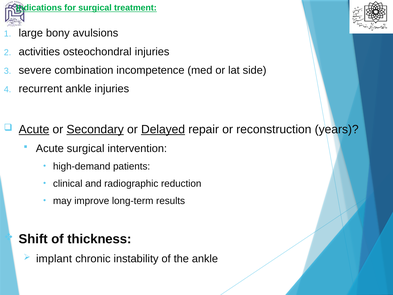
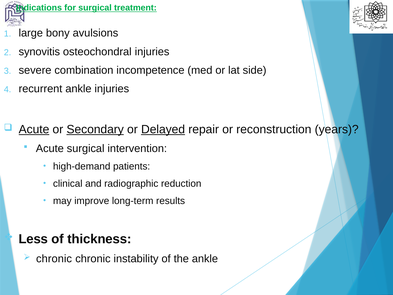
activities: activities -> synovitis (39, 52)
Shift: Shift -> Less (33, 239)
implant: implant -> chronic (54, 259)
